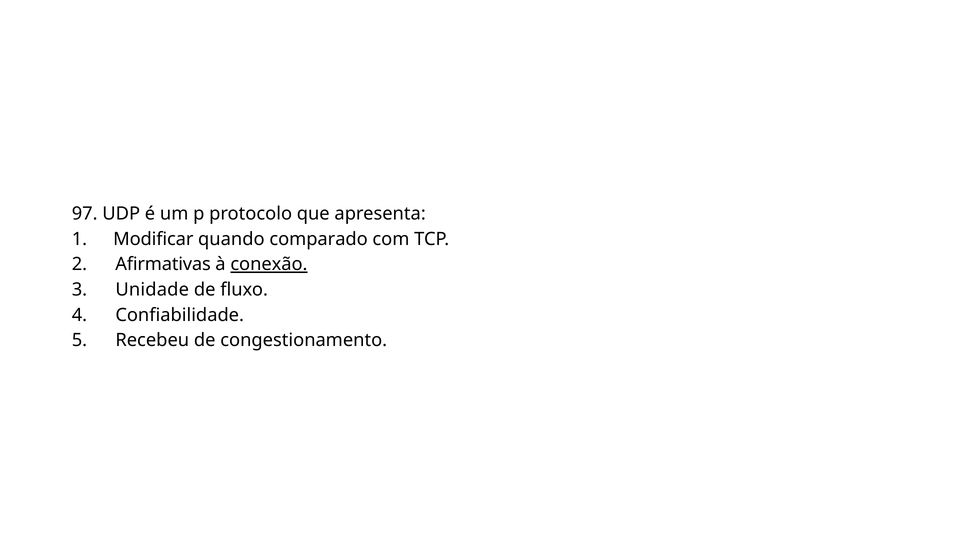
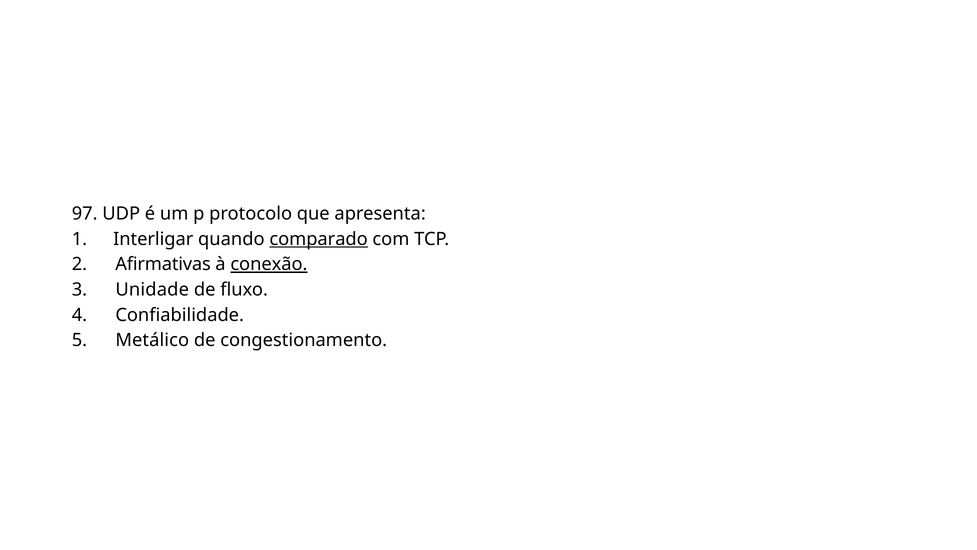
Modificar: Modificar -> Interligar (153, 239)
comparado underline: none -> present (319, 239)
Recebeu: Recebeu -> Metálico (152, 340)
